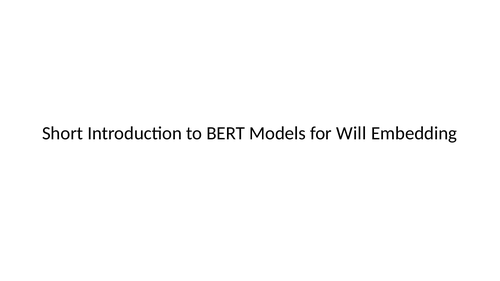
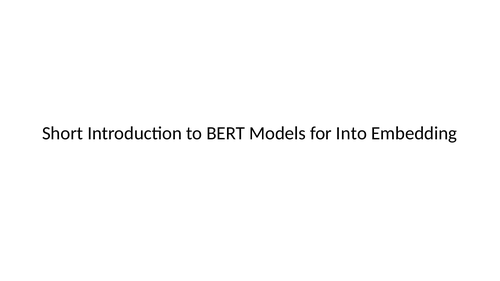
Will: Will -> Into (351, 133)
